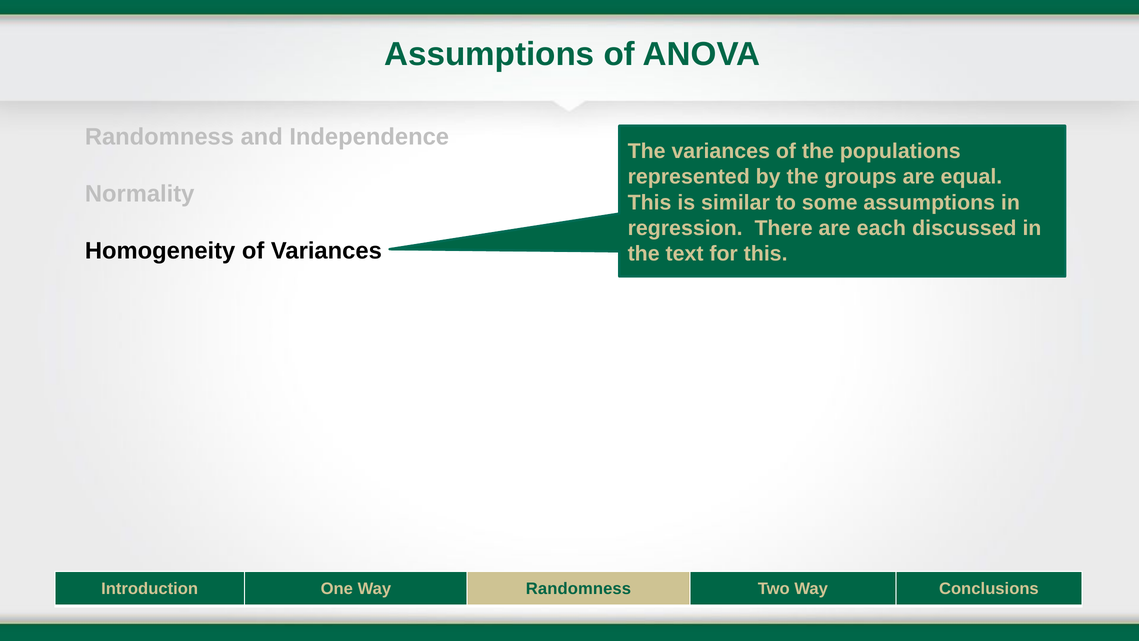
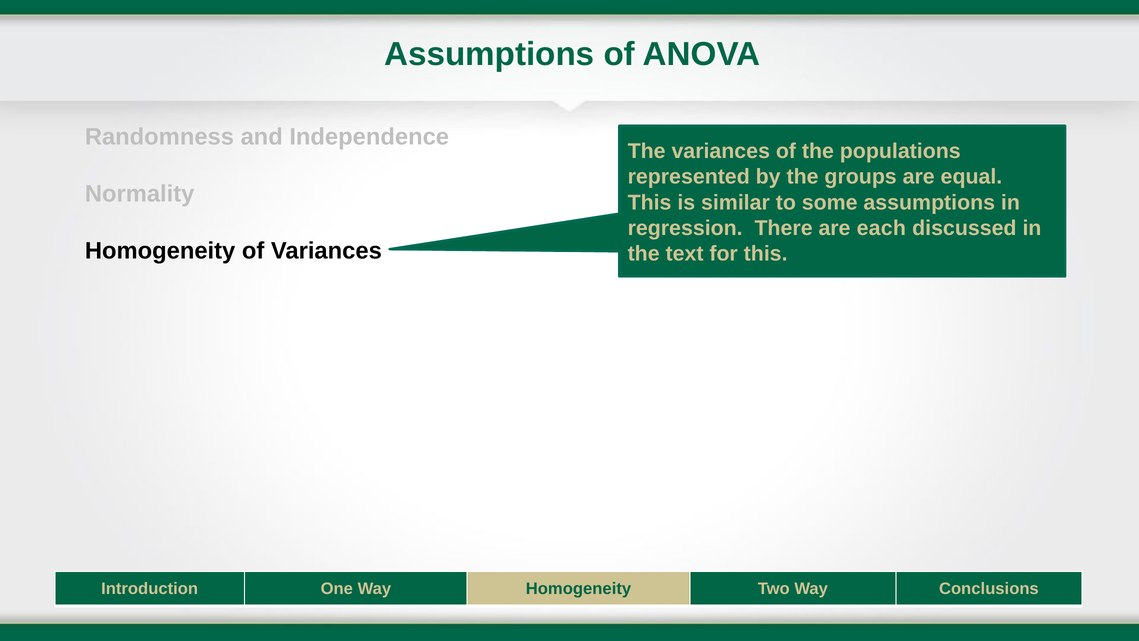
Way Randomness: Randomness -> Homogeneity (578, 589)
